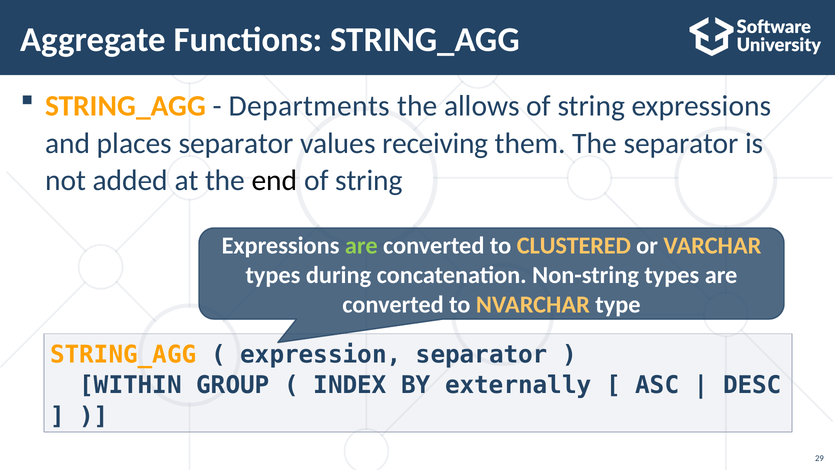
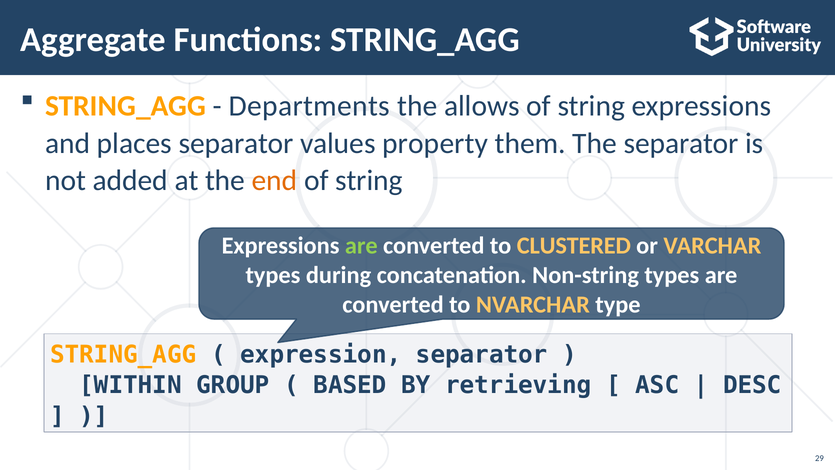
receiving: receiving -> property (435, 143)
end colour: black -> orange (275, 180)
INDEX: INDEX -> BASED (350, 385)
externally: externally -> retrieving (518, 385)
